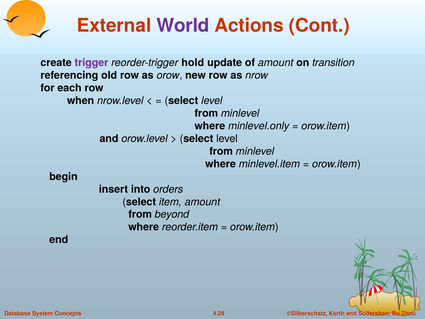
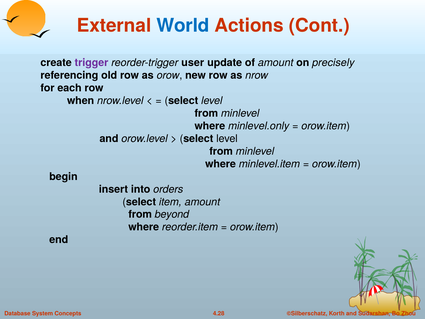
World colour: purple -> blue (183, 25)
hold: hold -> user (193, 63)
transition: transition -> precisely (333, 63)
